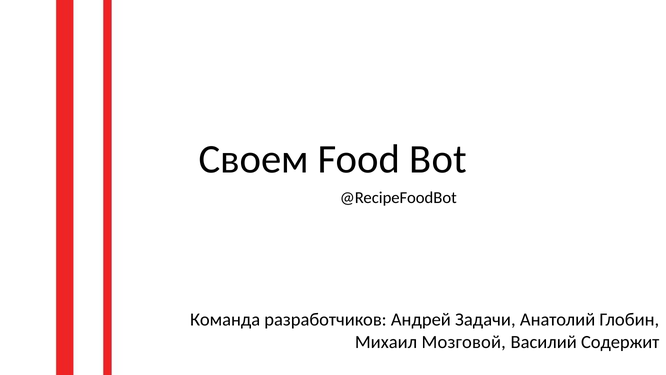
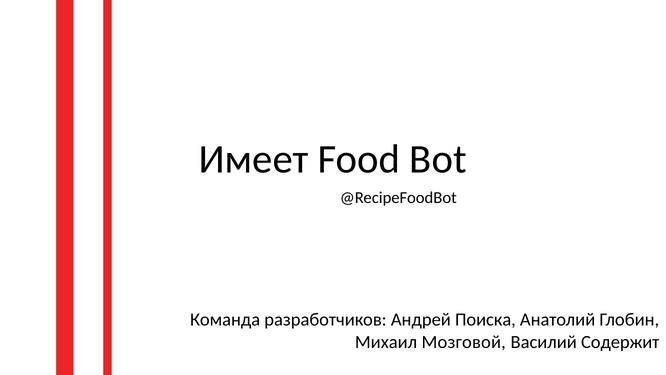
Своем: Своем -> Имеет (254, 159)
Задачи: Задачи -> Поиска (485, 320)
